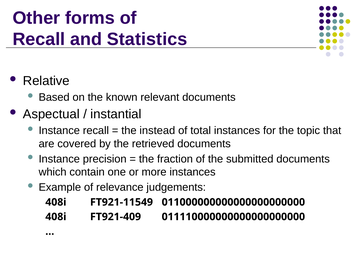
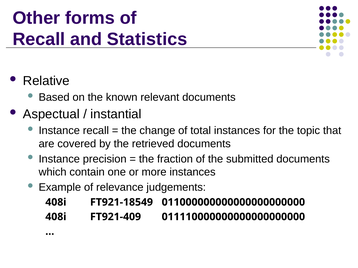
instead: instead -> change (157, 131)
FT921-11549: FT921-11549 -> FT921-18549 (122, 203)
